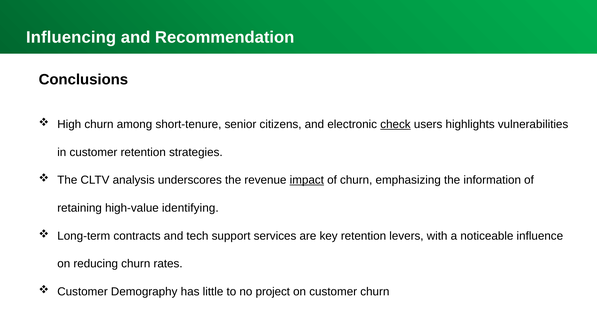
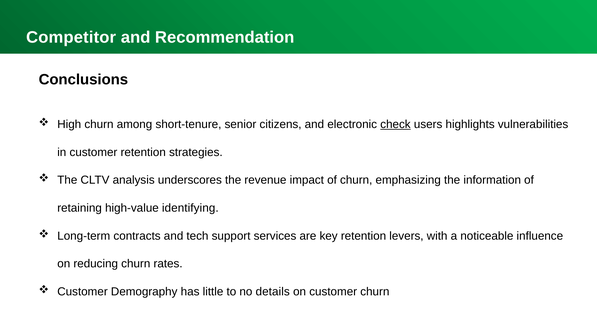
Influencing: Influencing -> Competitor (71, 37)
impact underline: present -> none (307, 180)
project: project -> details (273, 291)
